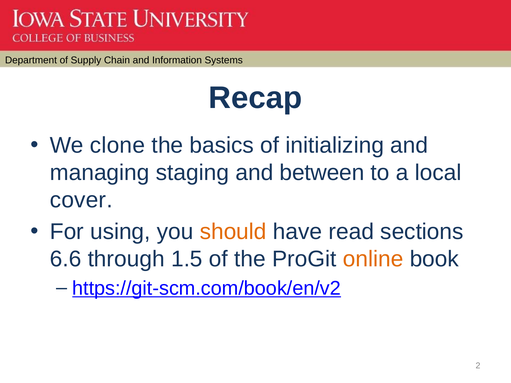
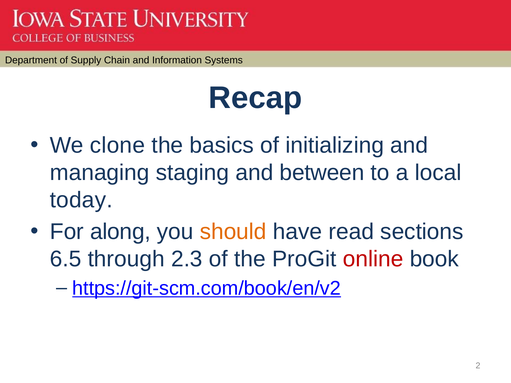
cover: cover -> today (81, 200)
using: using -> along (120, 232)
6.6: 6.6 -> 6.5 (66, 259)
1.5: 1.5 -> 2.3 (187, 259)
online colour: orange -> red (373, 259)
